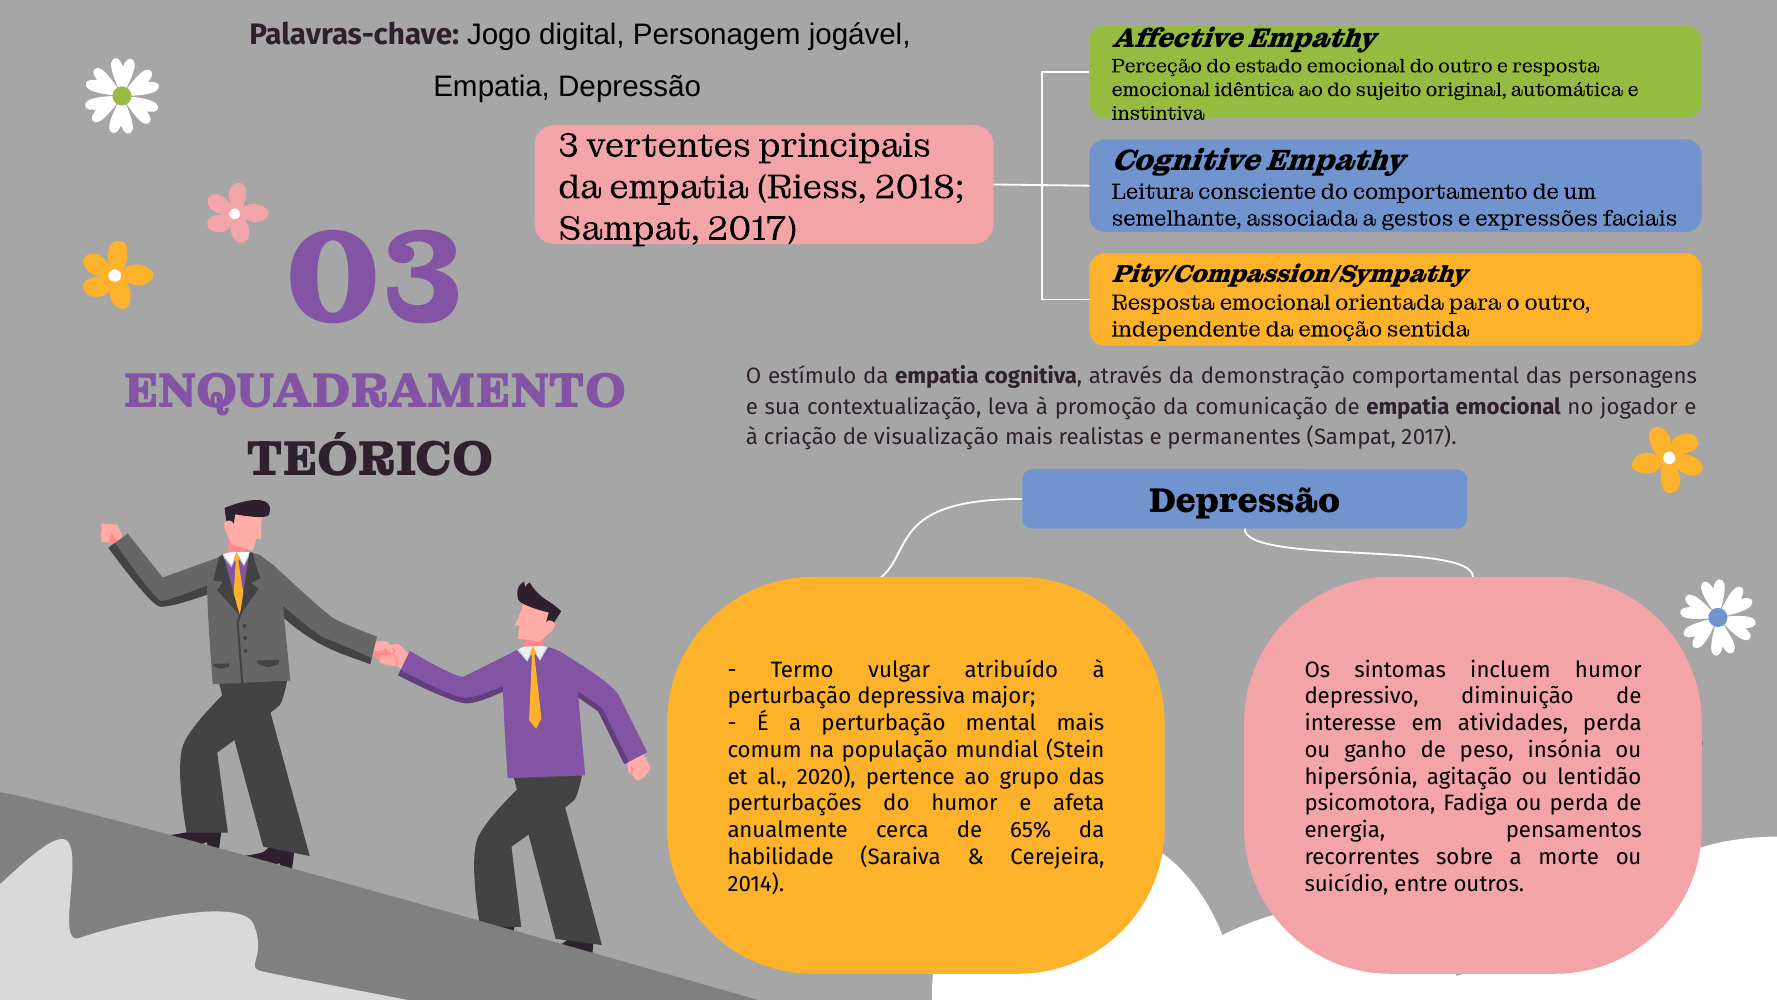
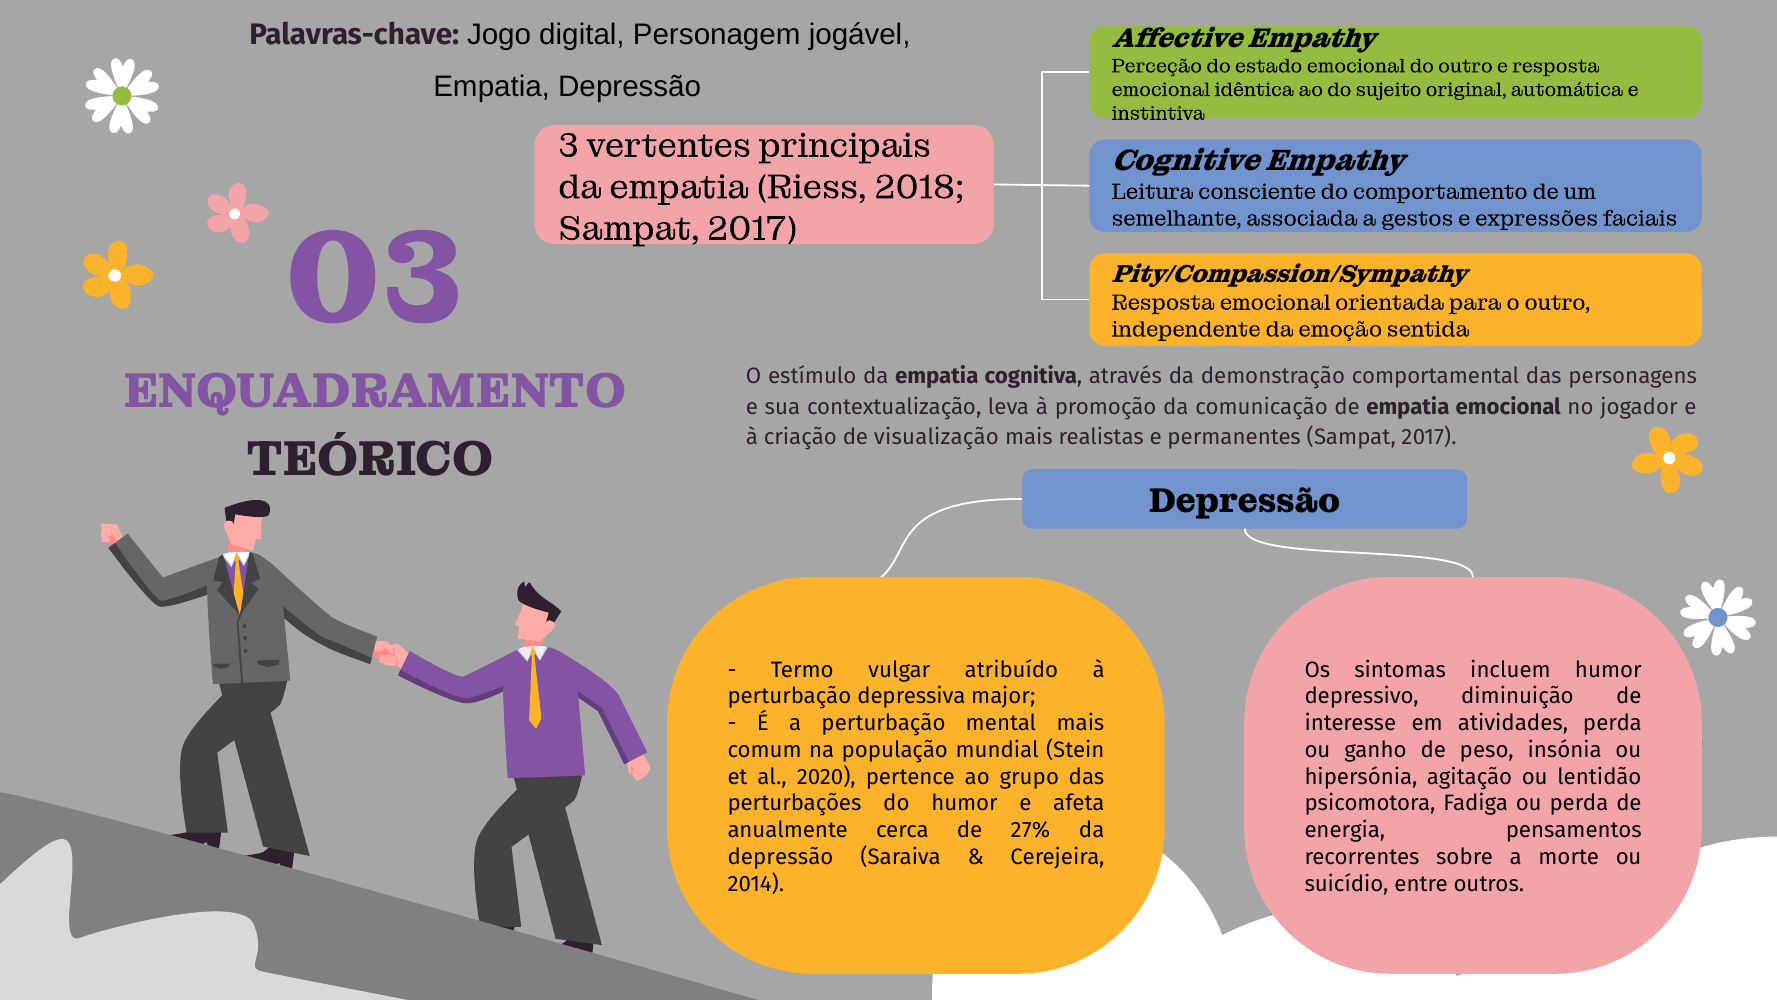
65%: 65% -> 27% (1030, 830)
habilidade: habilidade -> depressão (781, 857)
